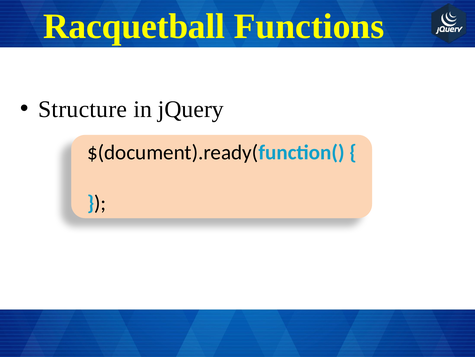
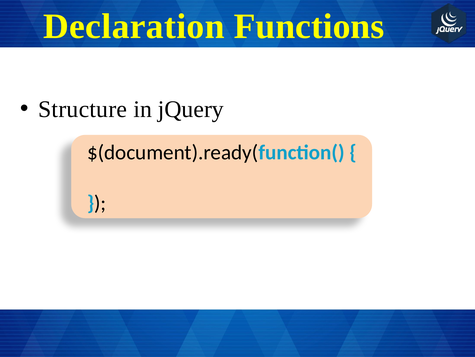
Racquetball: Racquetball -> Declaration (134, 26)
